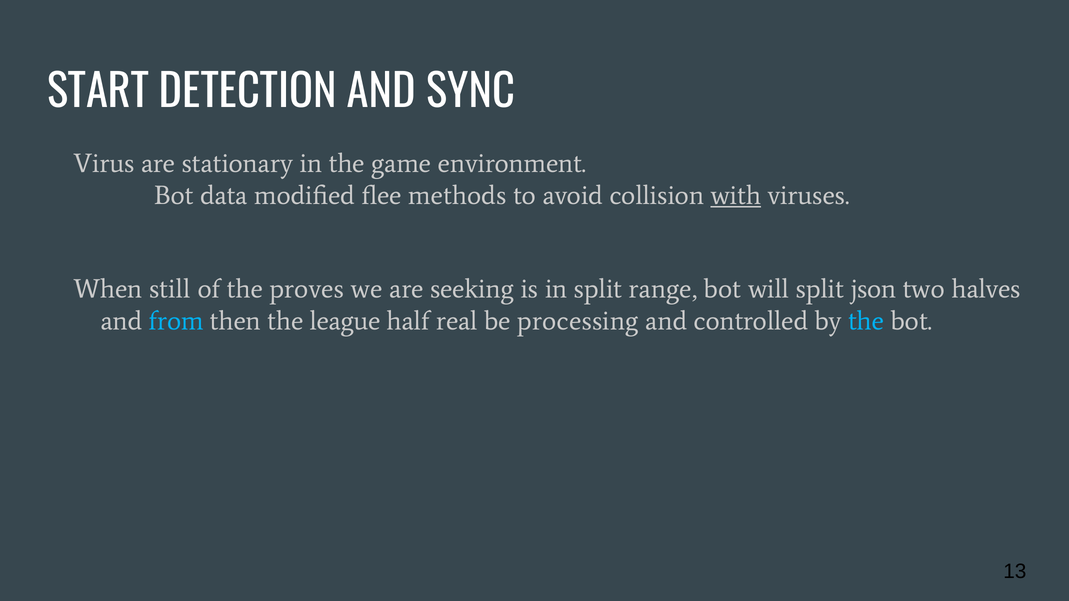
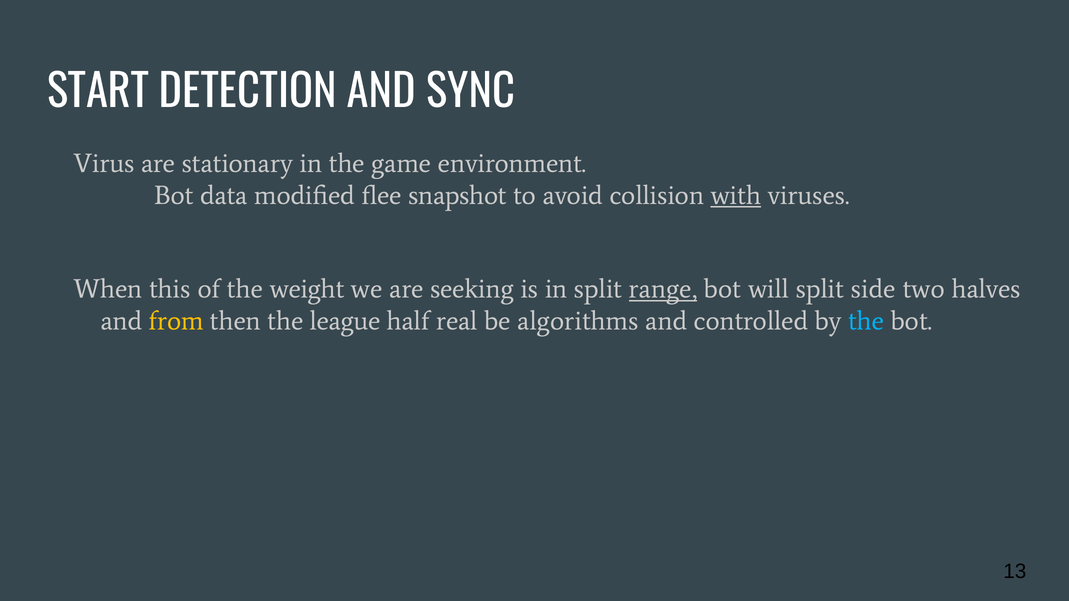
methods: methods -> snapshot (457, 195)
still: still -> this (170, 289)
proves: proves -> weight (307, 289)
range underline: none -> present (663, 289)
json: json -> side (873, 289)
from colour: light blue -> yellow (176, 321)
processing: processing -> algorithms (578, 321)
